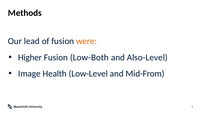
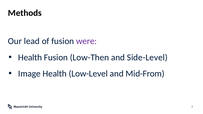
were colour: orange -> purple (86, 41)
Higher: Higher -> Health (30, 57)
Low-Both: Low-Both -> Low-Then (89, 57)
Also-Level: Also-Level -> Side-Level (147, 57)
